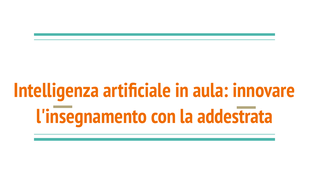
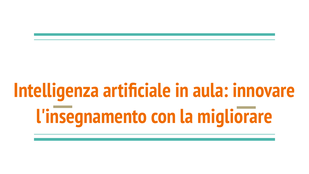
addestrata: addestrata -> migliorare (235, 116)
